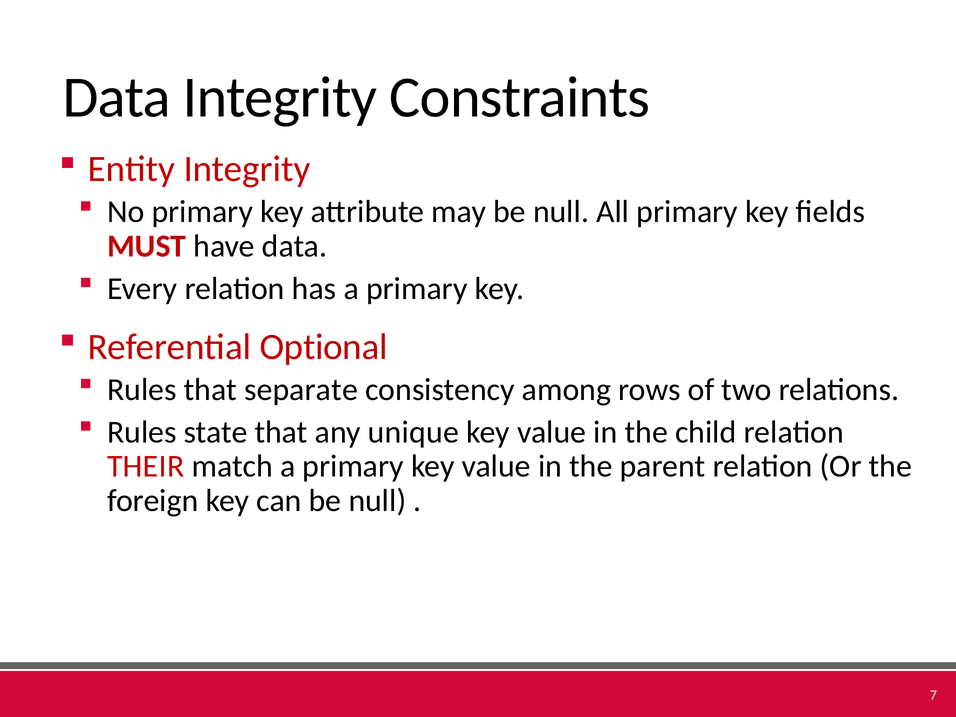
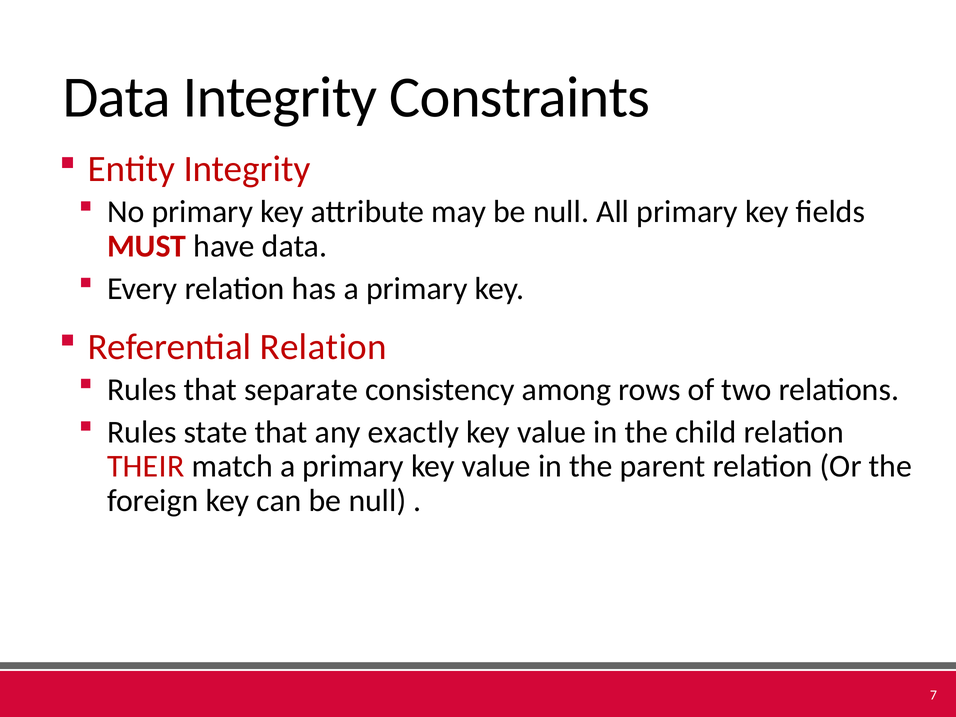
Referential Optional: Optional -> Relation (323, 347)
unique: unique -> exactly (413, 432)
